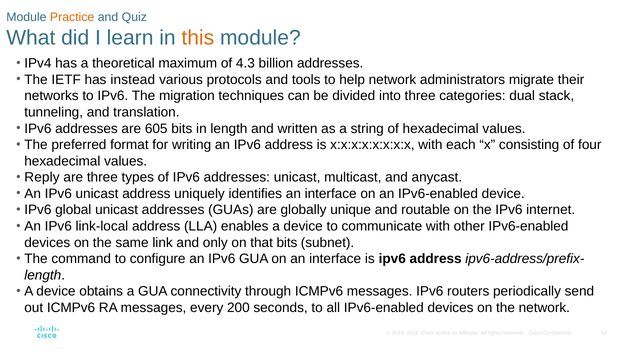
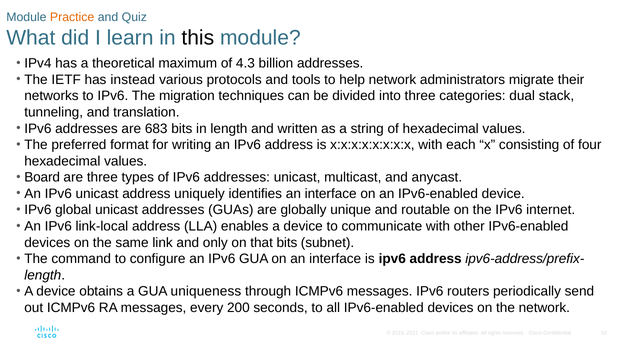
this colour: orange -> black (198, 38)
605: 605 -> 683 (156, 128)
Reply: Reply -> Board (42, 177)
connectivity: connectivity -> uniqueness (206, 291)
